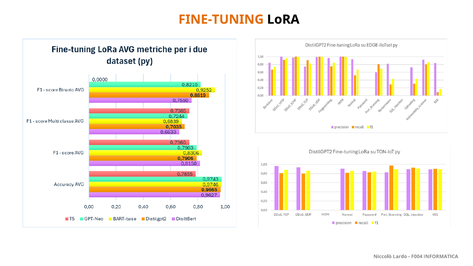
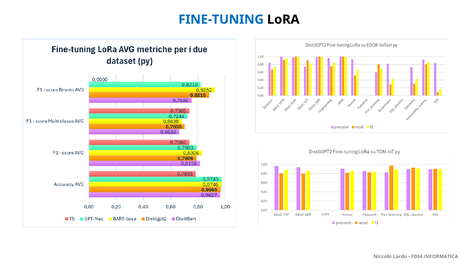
FINE-TUNING colour: orange -> blue (221, 19)
